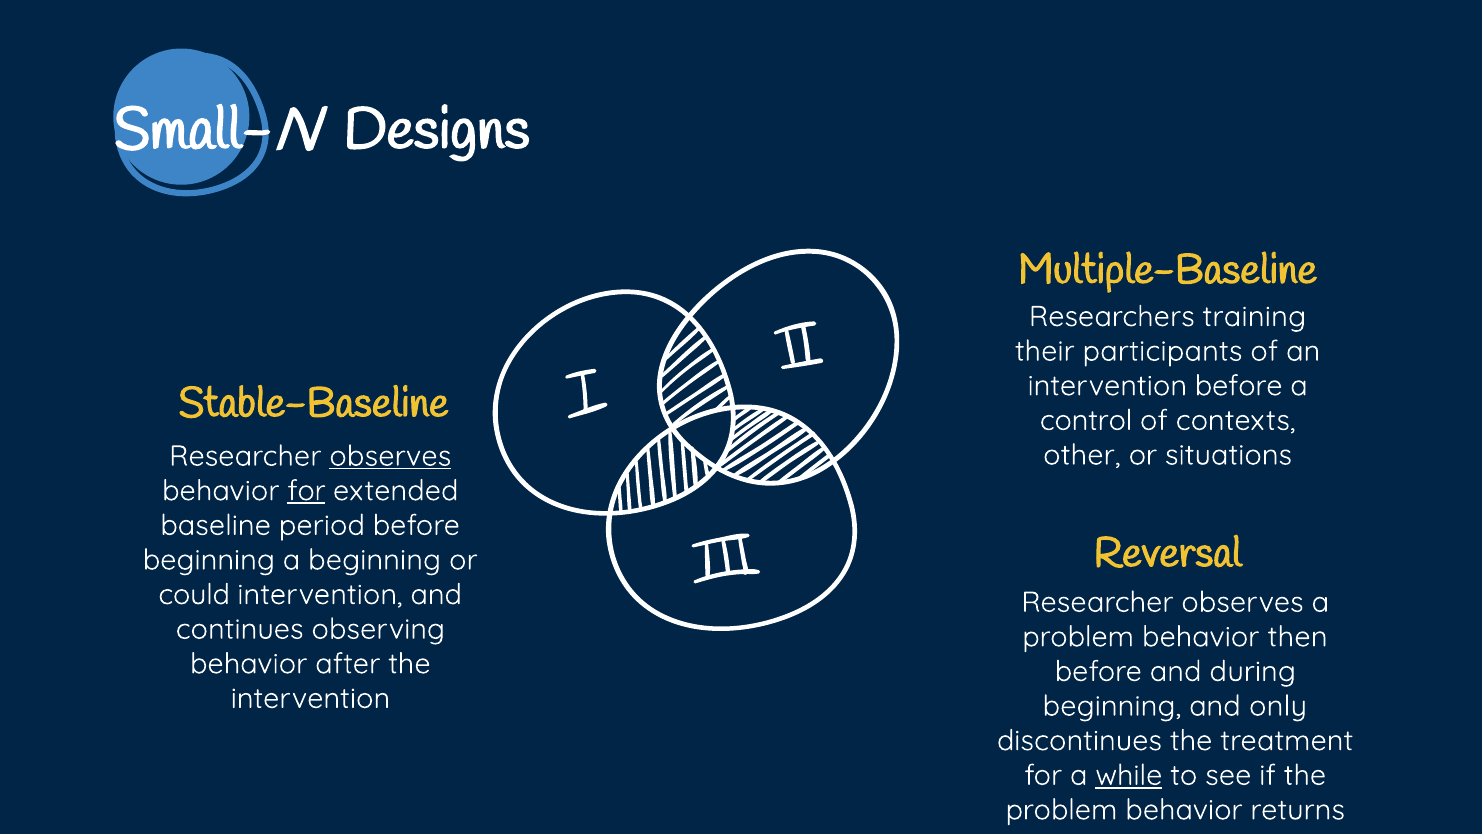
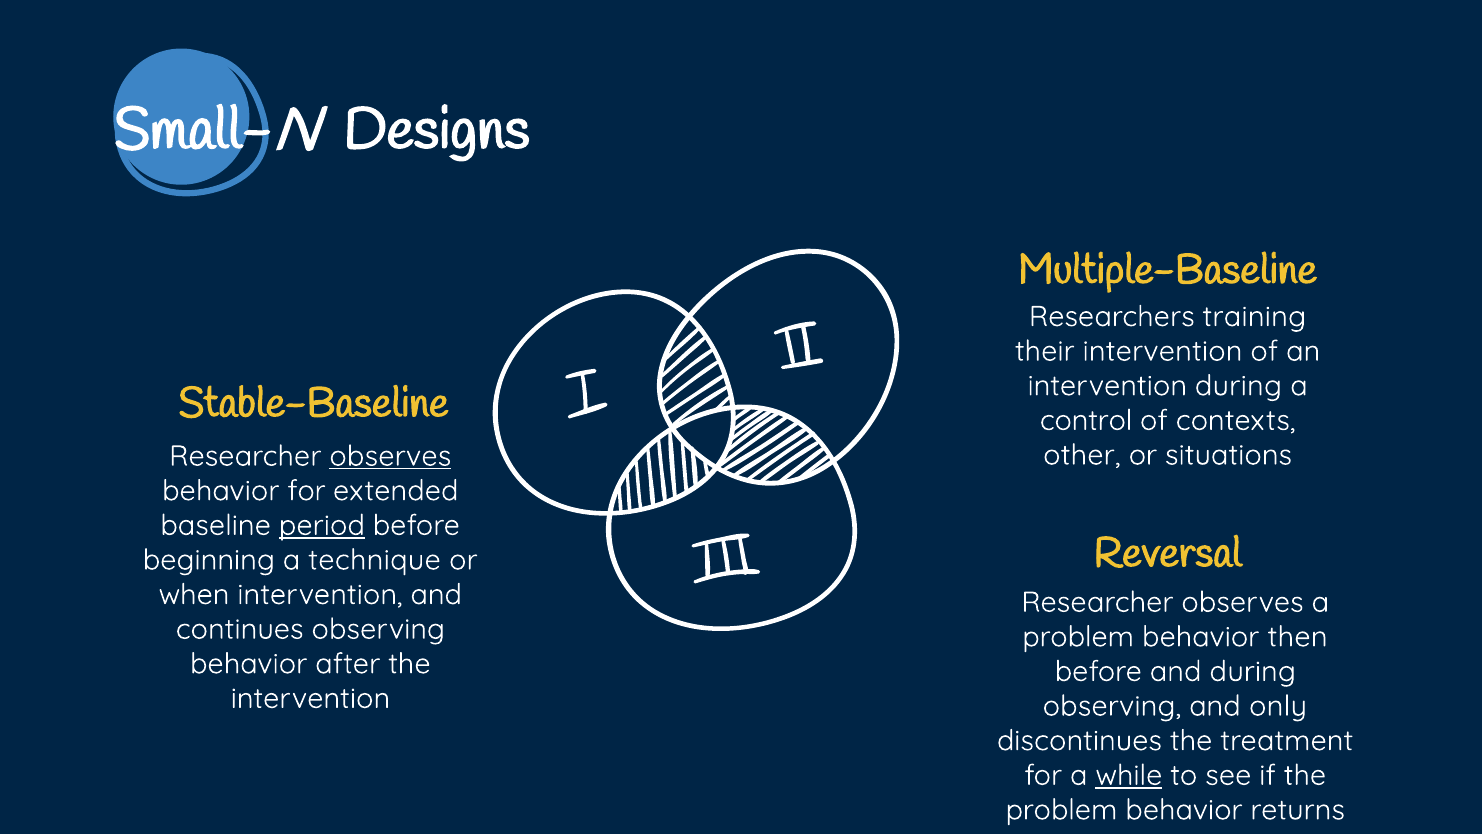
their participants: participants -> intervention (1162, 351)
intervention before: before -> during (1238, 386)
for underline: present -> none (306, 491)
period underline: none -> present (322, 525)
a beginning: beginning -> technique (374, 560)
could: could -> when (194, 594)
beginning: beginning -> observing (1112, 706)
